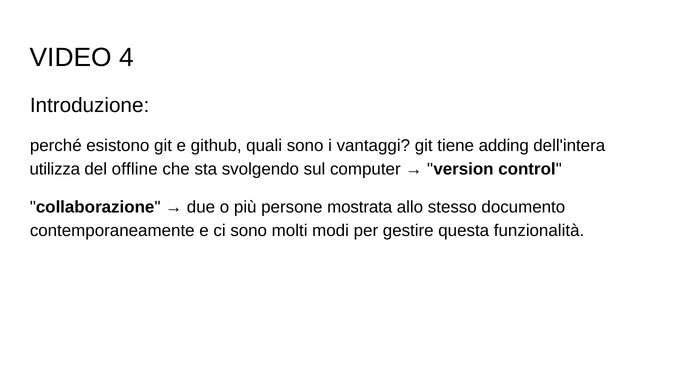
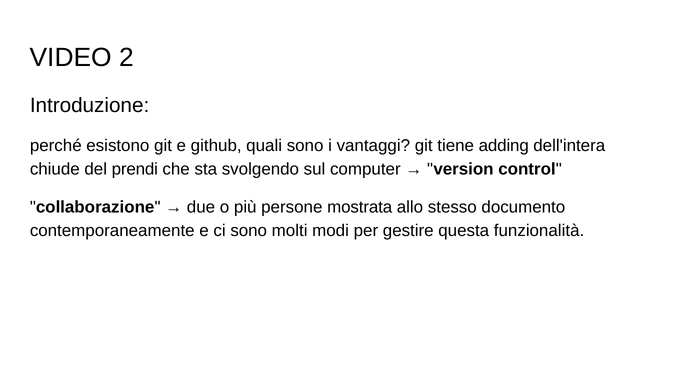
4: 4 -> 2 (126, 57)
utilizza: utilizza -> chiude (55, 169)
offline: offline -> prendi (135, 169)
